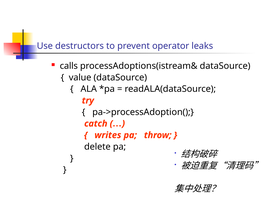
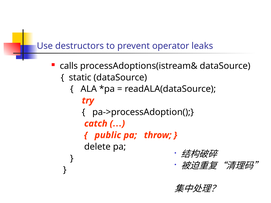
value: value -> static (80, 78)
writes: writes -> public (108, 135)
